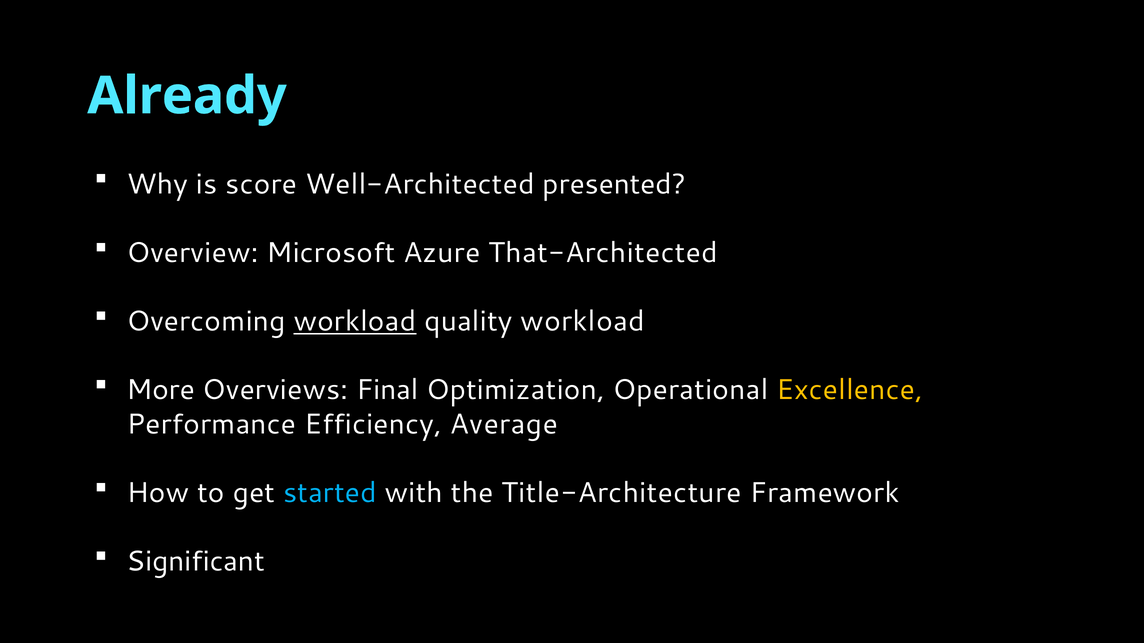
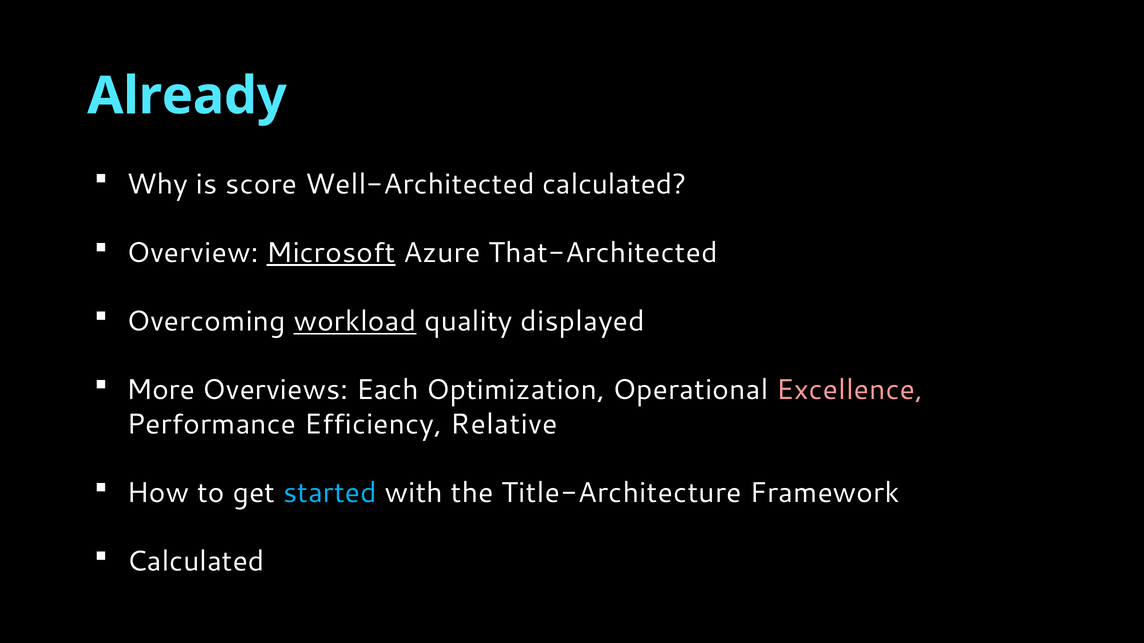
Well-Architected presented: presented -> calculated (614, 184)
Microsoft underline: none -> present (331, 253)
quality workload: workload -> displayed (583, 322)
Final: Final -> Each (387, 390)
Excellence colour: yellow -> pink (850, 390)
Average: Average -> Relative (504, 425)
Significant: Significant -> Calculated (196, 562)
